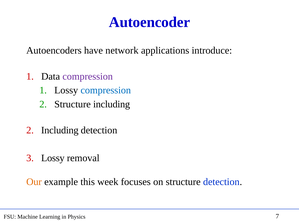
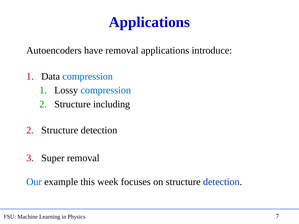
Autoencoder: Autoencoder -> Applications (149, 22)
have network: network -> removal (122, 51)
compression colour: purple -> blue (88, 76)
Including: Including -> Structure (60, 130)
Lossy: Lossy -> Super (53, 158)
Our colour: orange -> blue (34, 182)
